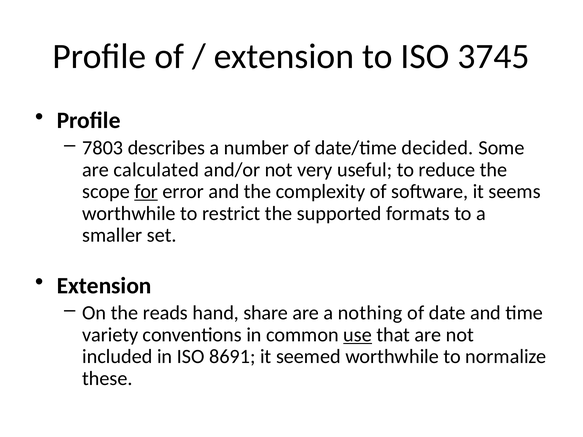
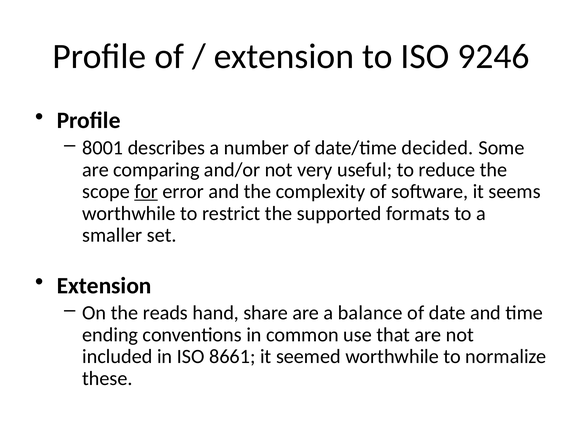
3745: 3745 -> 9246 (493, 56)
7803: 7803 -> 8001 (103, 148)
calculated: calculated -> comparing (156, 170)
nothing: nothing -> balance (370, 313)
variety: variety -> ending (110, 335)
use underline: present -> none (358, 335)
8691: 8691 -> 8661 (232, 357)
